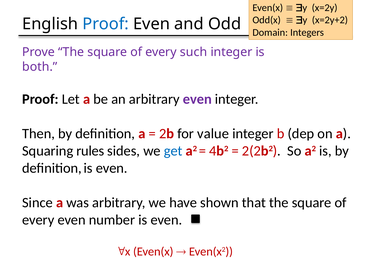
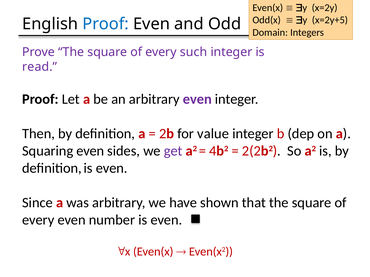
x=2y+2: x=2y+2 -> x=2y+5 (330, 20)
both: both -> read (40, 67)
Squaring rules: rules -> even (90, 151)
get colour: blue -> purple (173, 151)
